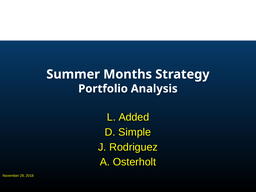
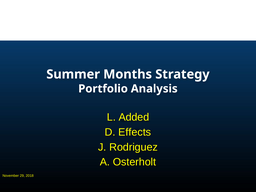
Simple: Simple -> Effects (135, 132)
